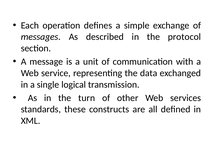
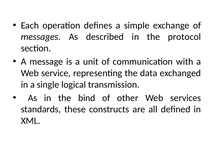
turn: turn -> bind (87, 98)
